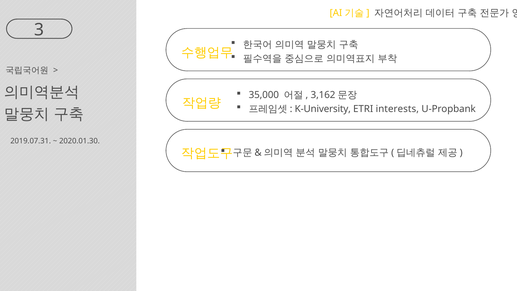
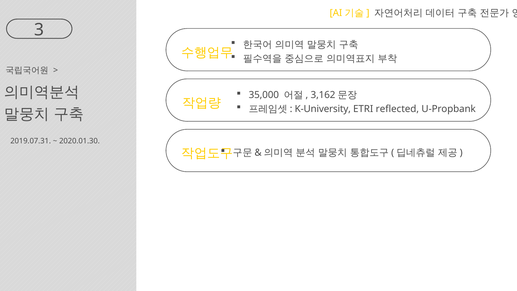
interests: interests -> reflected (397, 109)
